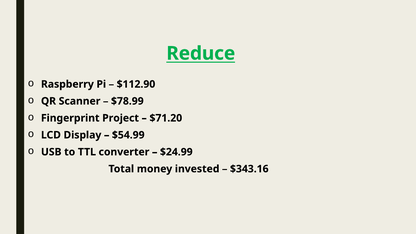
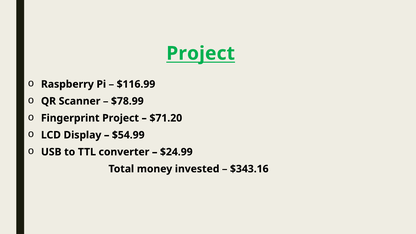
Reduce: Reduce -> Project (201, 53)
$112.90: $112.90 -> $116.99 (136, 84)
